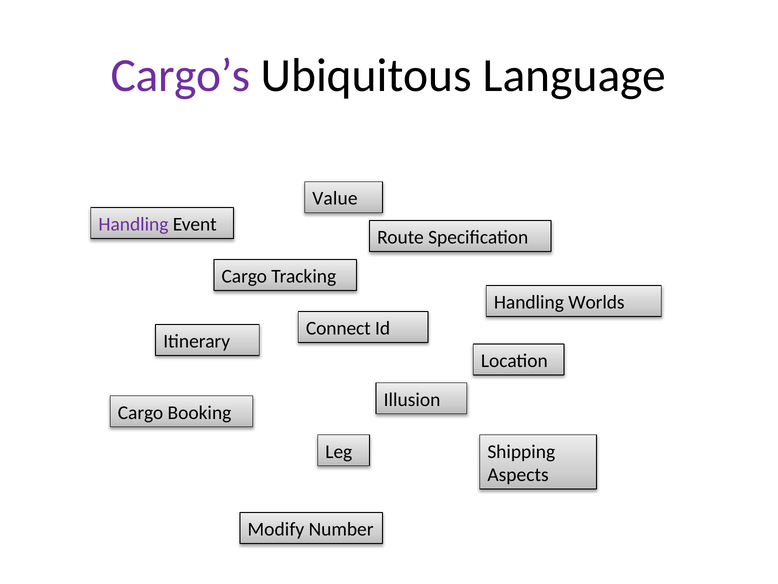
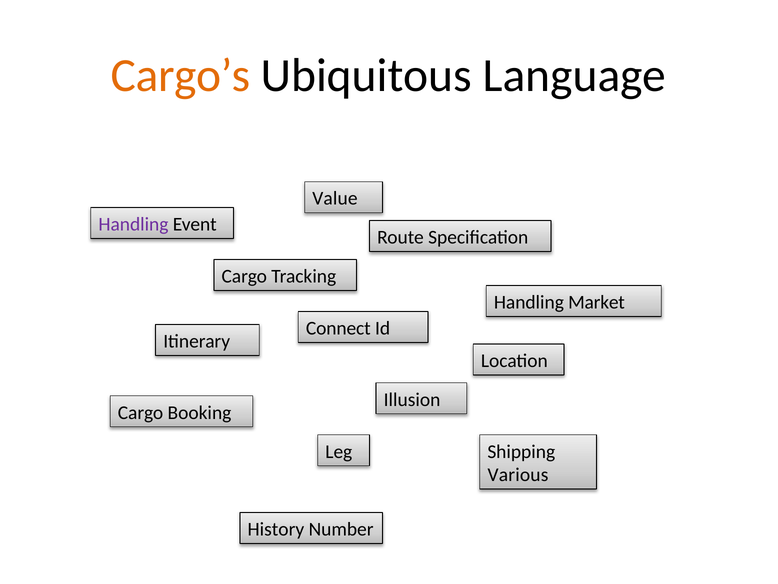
Cargo’s colour: purple -> orange (181, 75)
Worlds: Worlds -> Market (596, 302)
Aspects: Aspects -> Various (518, 475)
Modify: Modify -> History (276, 529)
